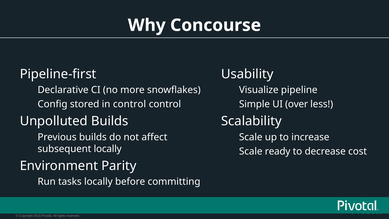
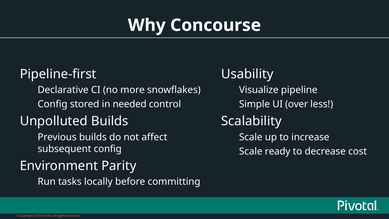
in control: control -> needed (130, 104)
subsequent locally: locally -> config (108, 149)
